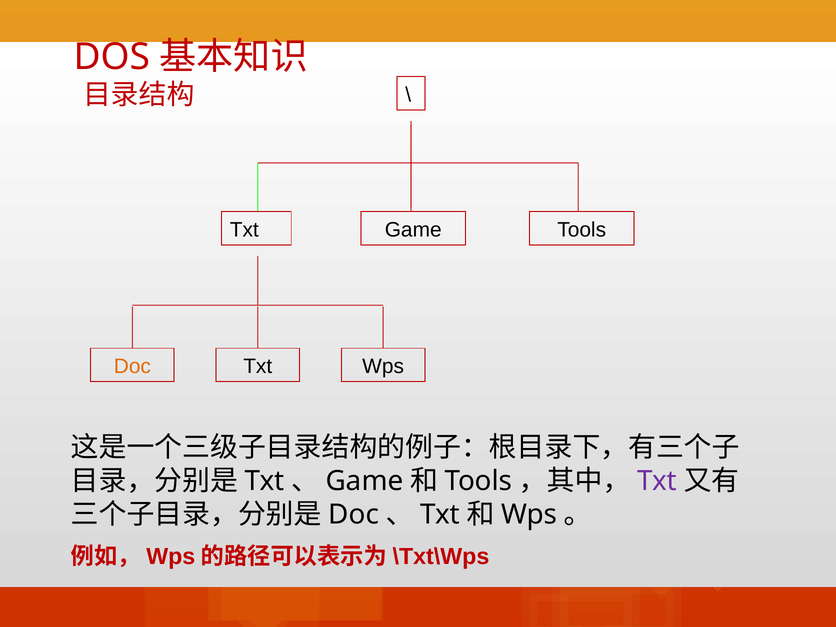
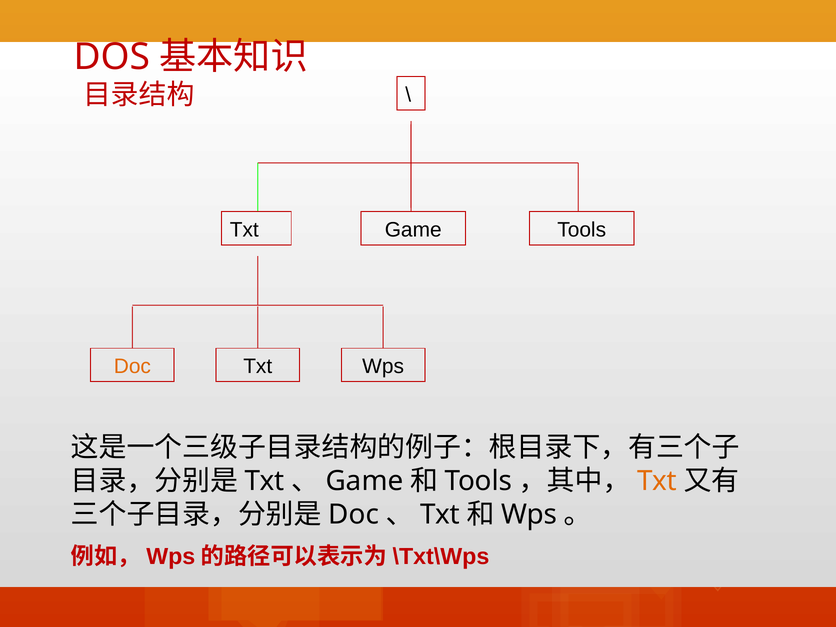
Txt colour: purple -> orange (657, 481)
